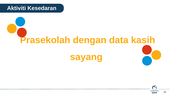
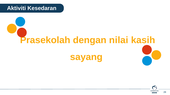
data: data -> nilai (119, 40)
